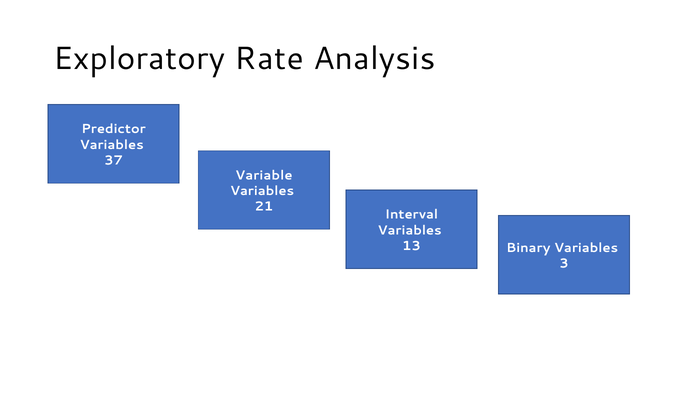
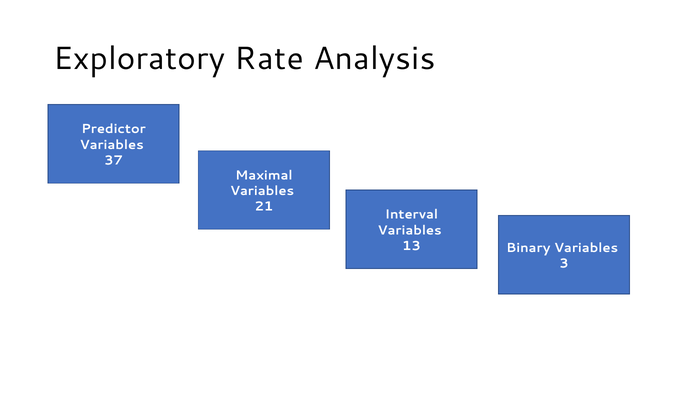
Variable: Variable -> Maximal (264, 175)
